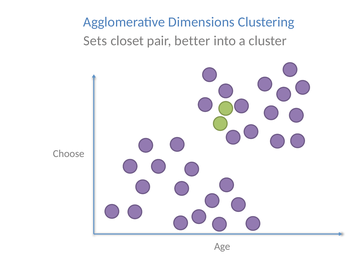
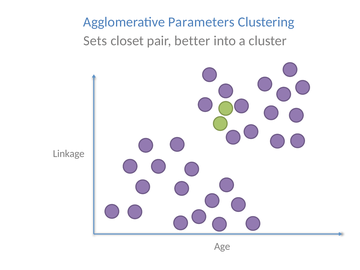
Dimensions: Dimensions -> Parameters (201, 22)
Choose: Choose -> Linkage (69, 154)
